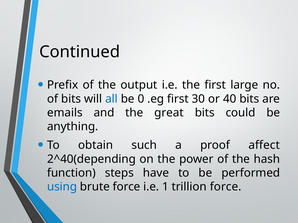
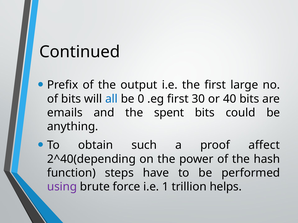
great: great -> spent (169, 113)
using colour: blue -> purple (62, 187)
trillion force: force -> helps (226, 187)
